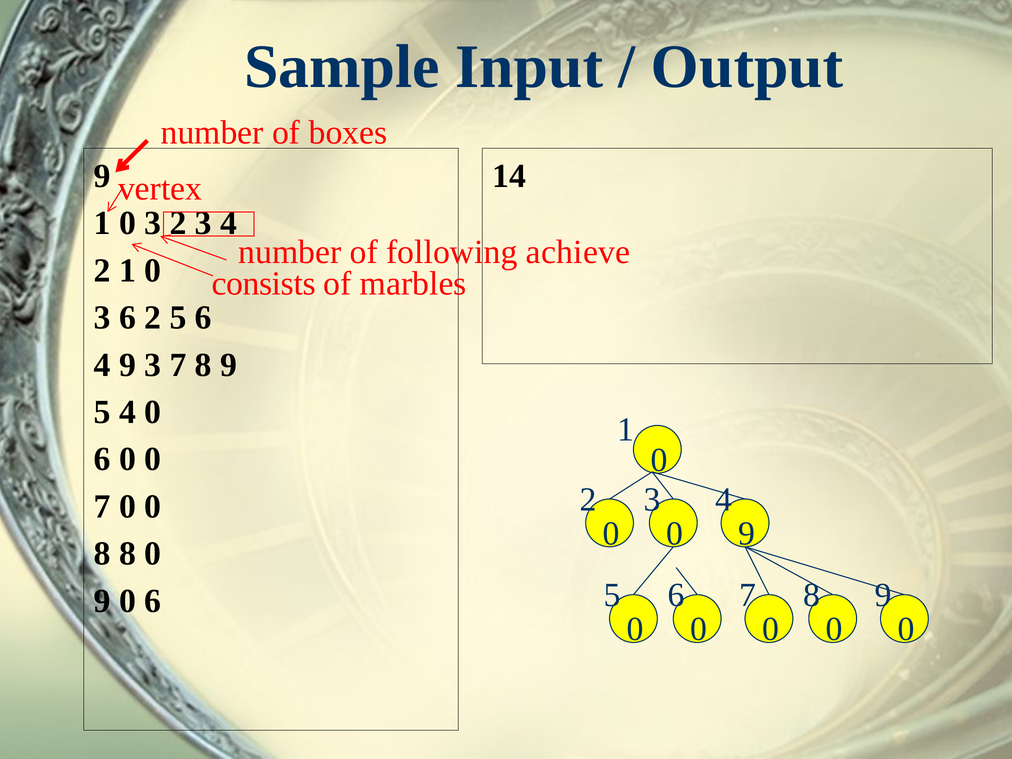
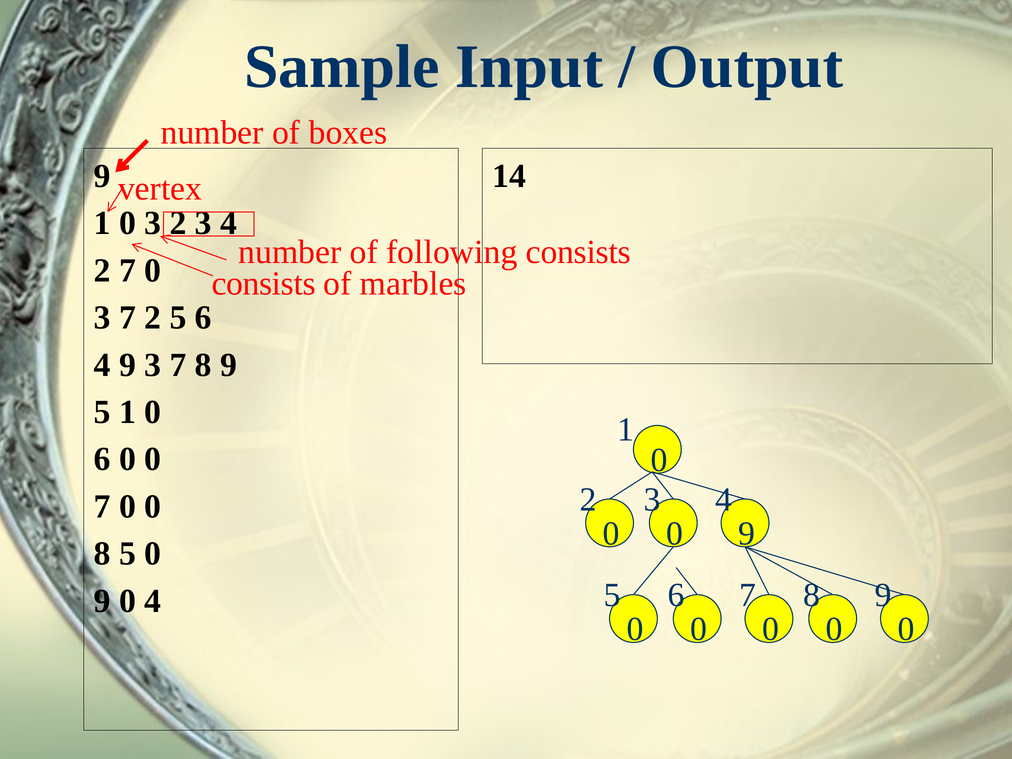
following achieve: achieve -> consists (578, 252)
2 1: 1 -> 7 (127, 270)
6: 6 -> 7 (127, 318)
5 4: 4 -> 1 (127, 412)
8 8: 8 -> 5 (127, 554)
9 0 6: 6 -> 4 (153, 601)
